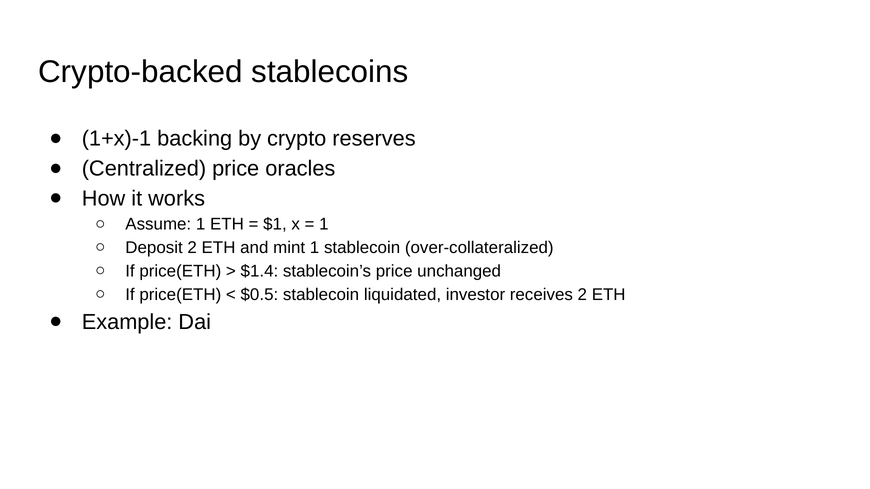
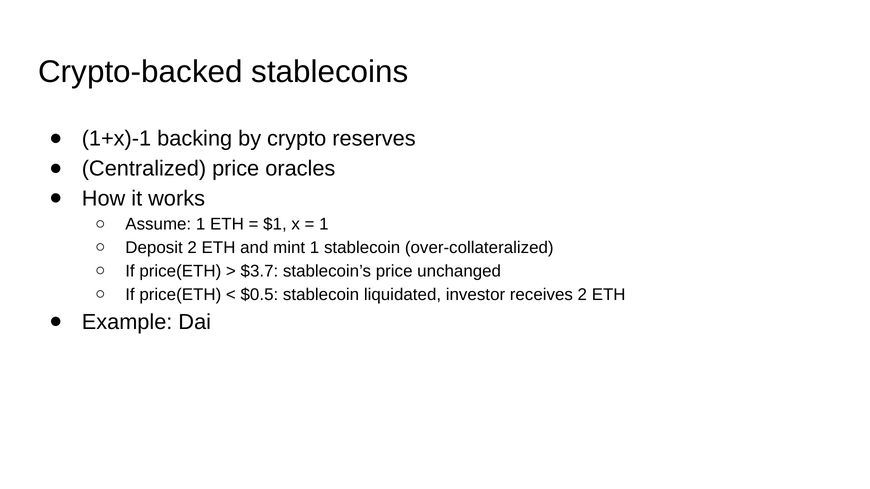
$1.4: $1.4 -> $3.7 (259, 271)
